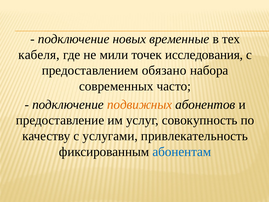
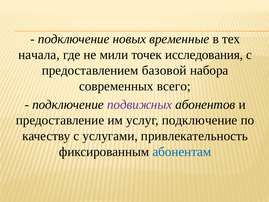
кабеля: кабеля -> начала (39, 55)
обязано: обязано -> базовой (164, 70)
часто: часто -> всего (174, 86)
подвижных colour: orange -> purple (140, 104)
услуг совокупность: совокупность -> подключение (200, 120)
